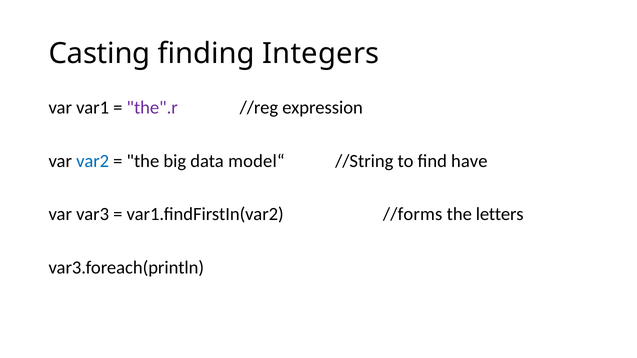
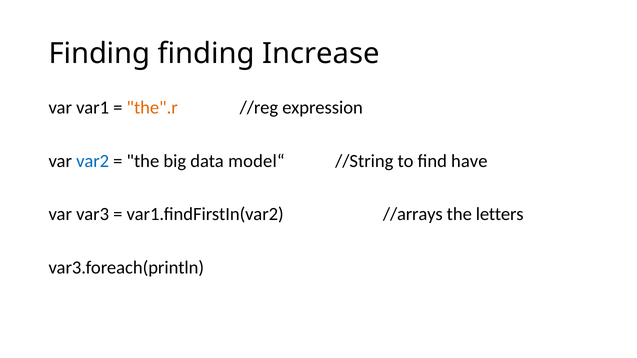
Casting: Casting -> Finding (99, 54)
Integers: Integers -> Increase (321, 54)
the".r colour: purple -> orange (152, 108)
//forms: //forms -> //arrays (413, 215)
